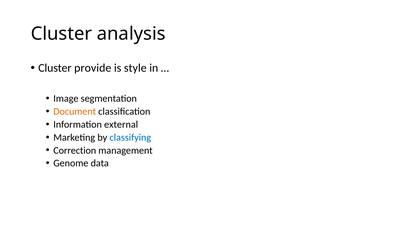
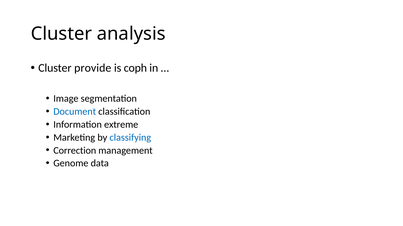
style: style -> coph (135, 68)
Document colour: orange -> blue (75, 112)
external: external -> extreme (121, 125)
